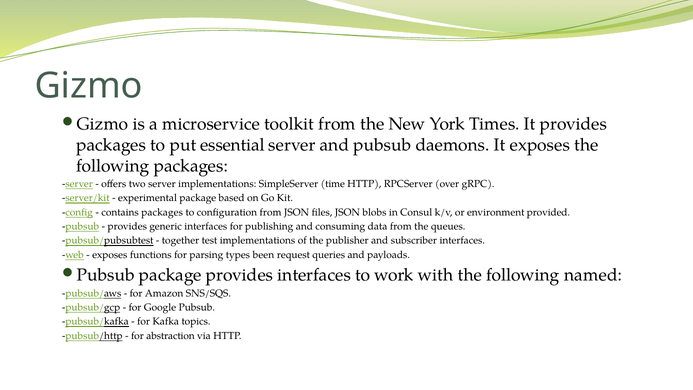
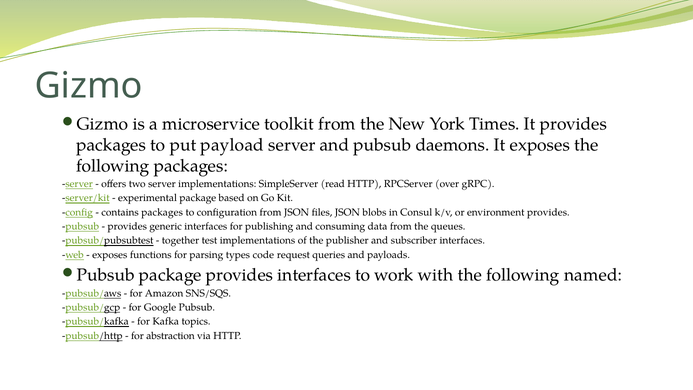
essential: essential -> payload (232, 145)
time: time -> read (333, 184)
environment provided: provided -> provides (548, 212)
been: been -> code (263, 255)
